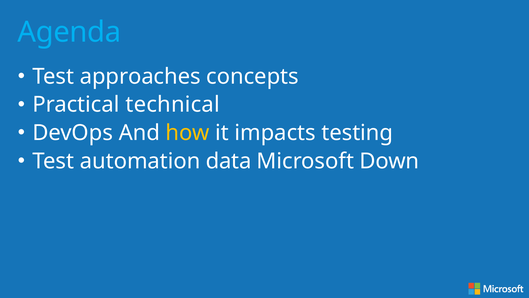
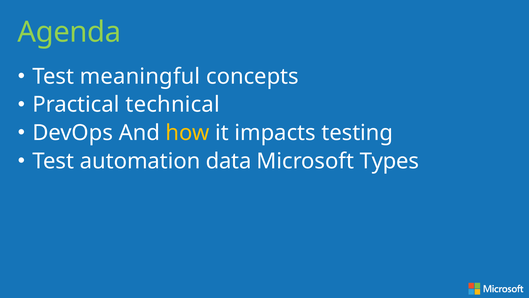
Agenda colour: light blue -> light green (69, 32)
approaches: approaches -> meaningful (140, 76)
Down: Down -> Types (389, 161)
